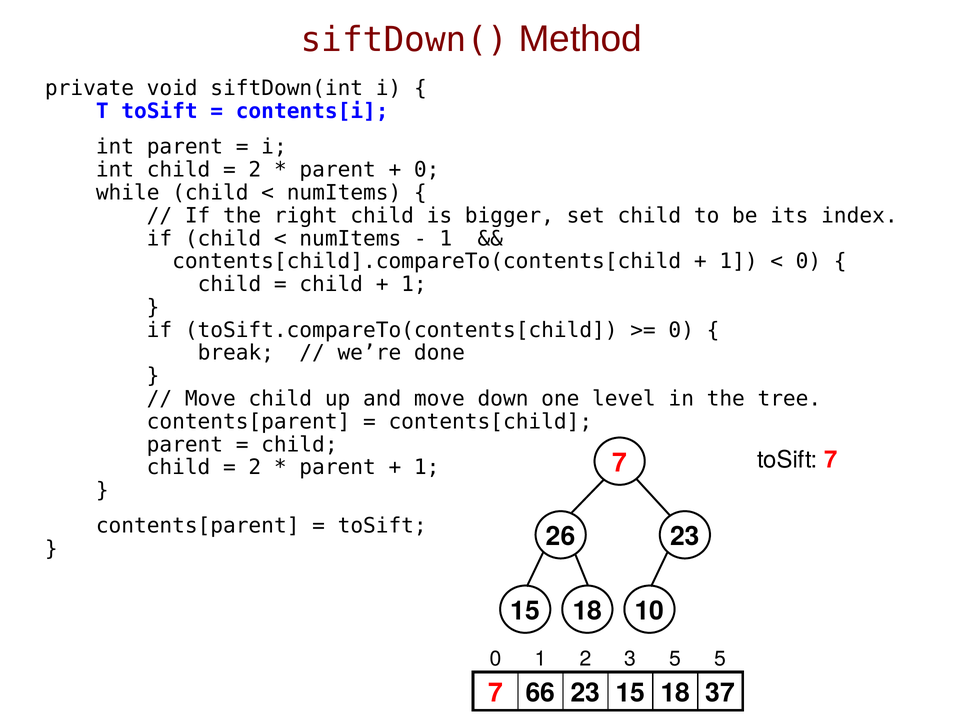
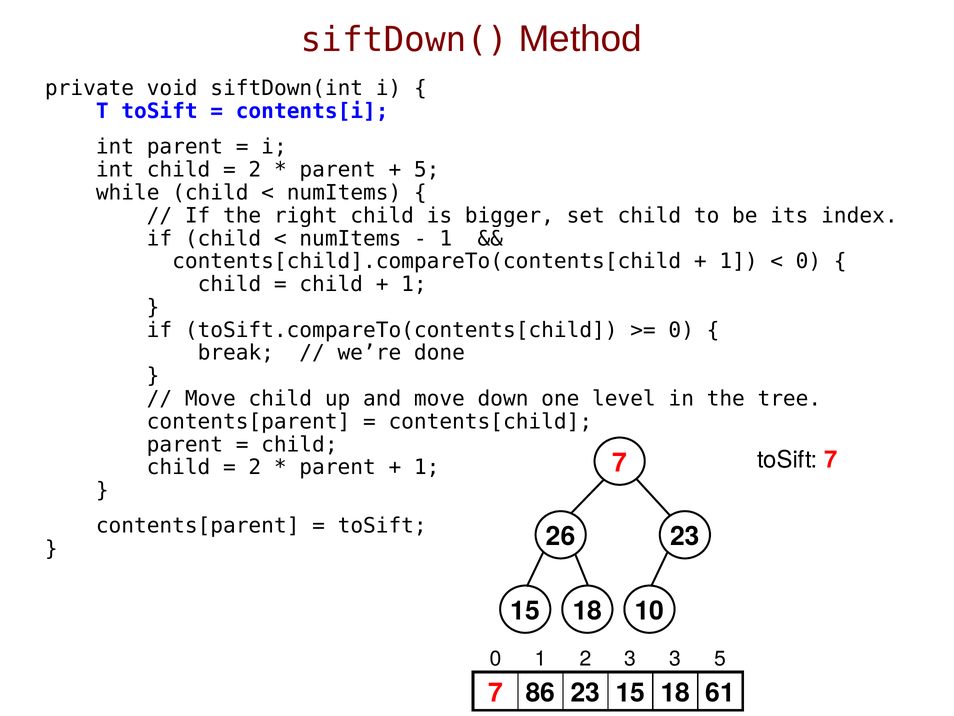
0: 0 -> 5 (427, 170)
3 5: 5 -> 3 (675, 658)
66: 66 -> 86 (540, 693)
37: 37 -> 61 (720, 693)
